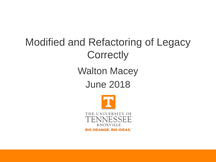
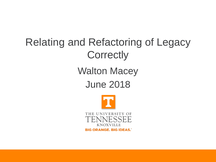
Modified: Modified -> Relating (45, 42)
